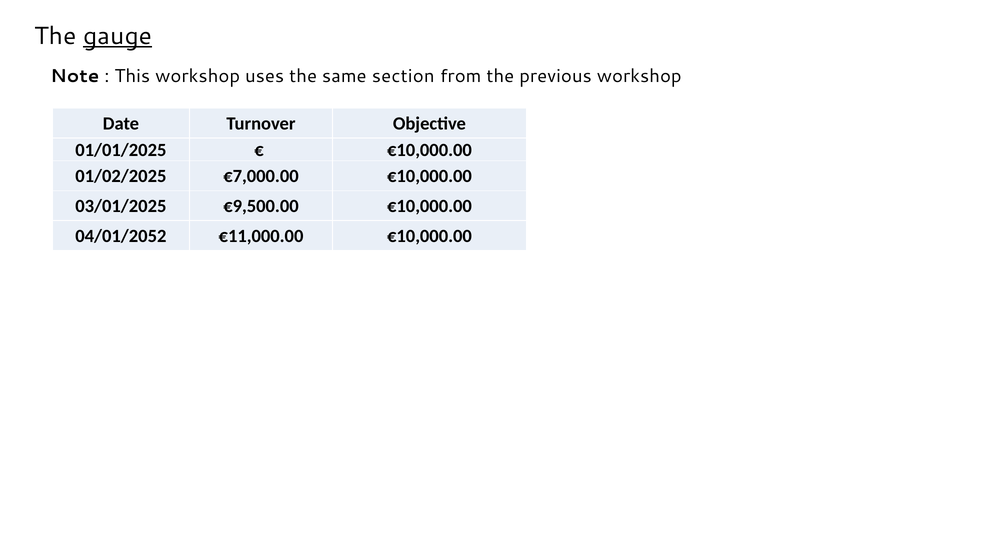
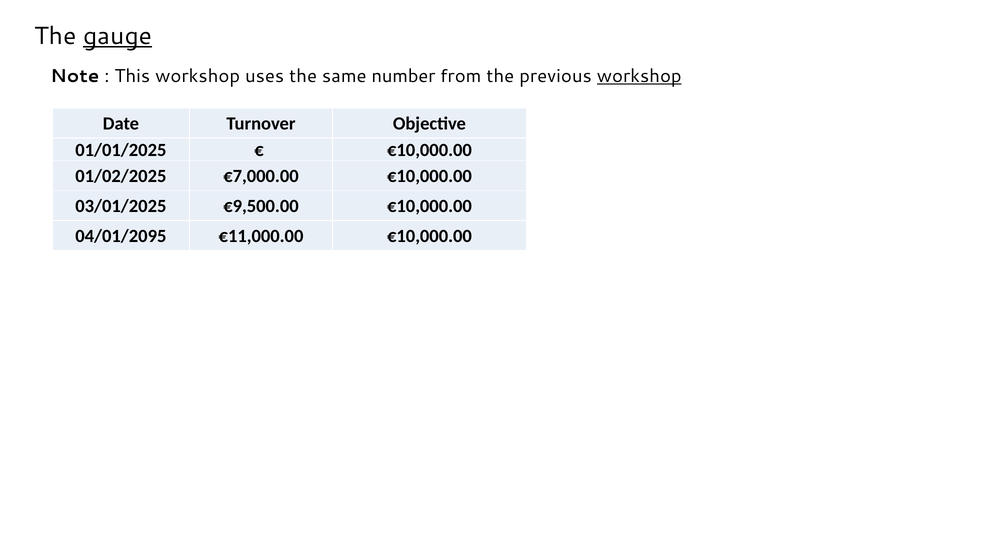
section: section -> number (403, 76)
workshop underline: none -> present (639, 76)
04/01/2052: 04/01/2052 -> 04/01/2095 (121, 236)
